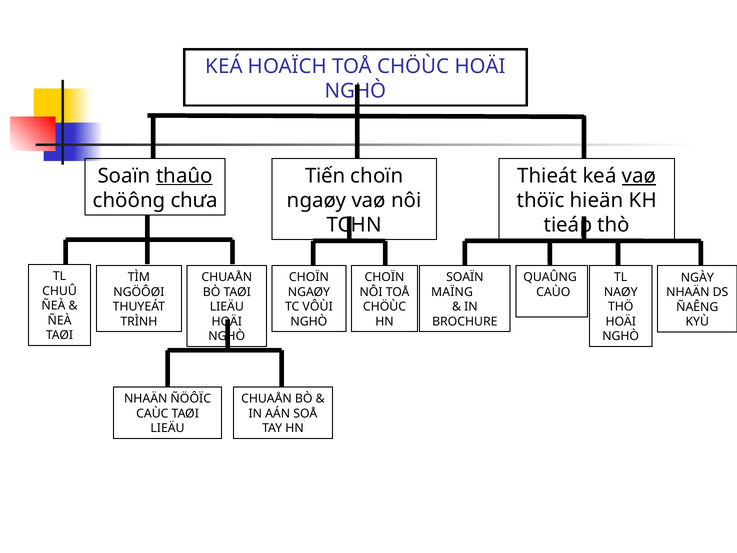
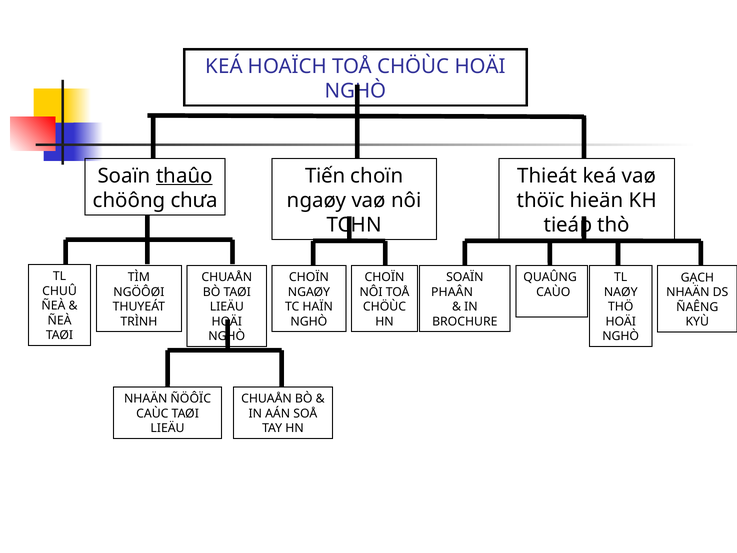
vaø underline: present -> none (639, 176)
NGÀY: NGÀY -> GẠCH (697, 277)
MAÏNG: MAÏNG -> PHAÂN (452, 292)
VÔÙI: VÔÙI -> HAÏN (318, 307)
